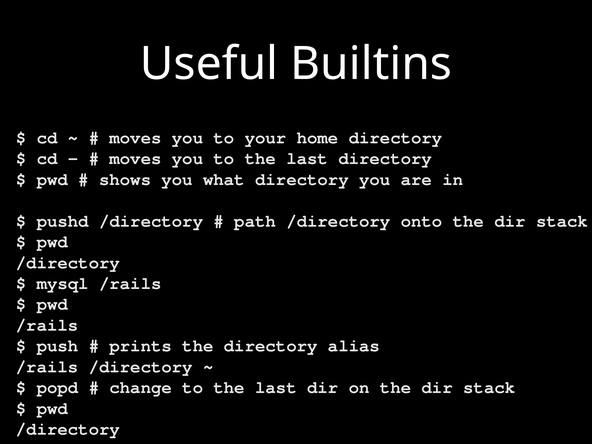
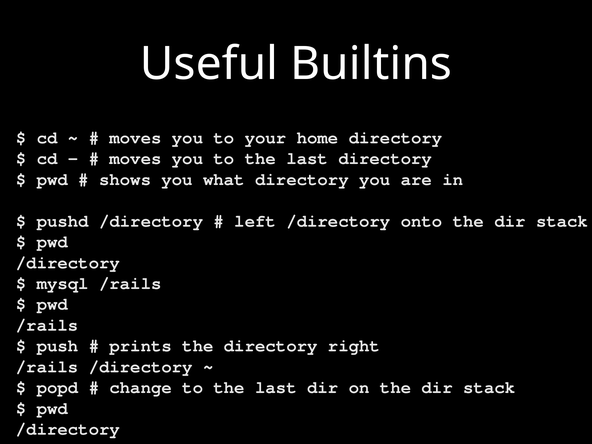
path: path -> left (255, 221)
alias: alias -> right (354, 346)
